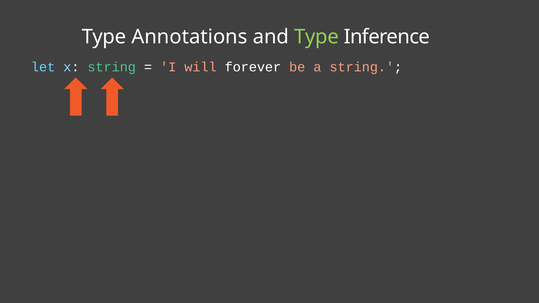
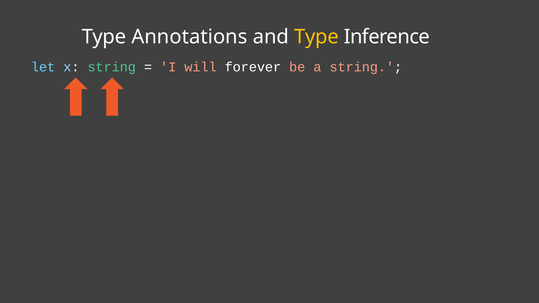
Type colour: light green -> yellow (317, 37)
